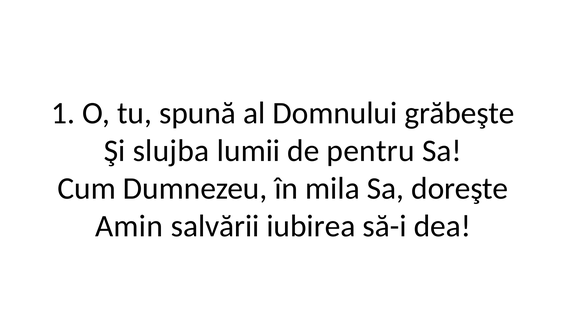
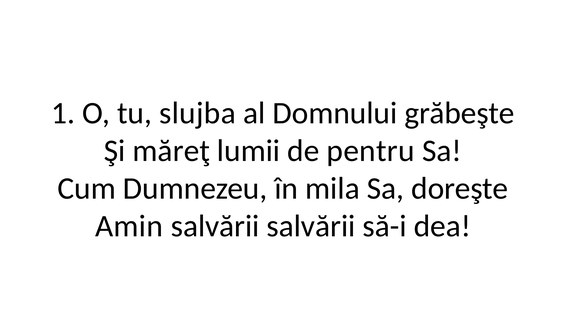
spună: spună -> slujba (197, 113)
slujba: slujba -> măreţ (171, 151)
salvării iubirea: iubirea -> salvării (311, 226)
